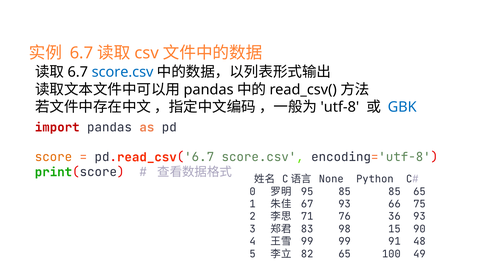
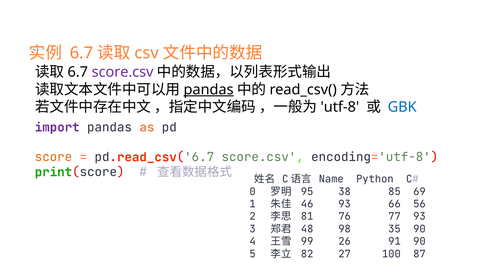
score.csv colour: blue -> purple (123, 72)
pandas underline: none -> present (209, 90)
import colour: red -> purple (57, 127)
None: None -> Name (331, 179)
95 85: 85 -> 38 (345, 192)
85 65: 65 -> 69 (419, 192)
67: 67 -> 46 (307, 204)
75: 75 -> 56 (419, 204)
71: 71 -> 81 (307, 217)
36: 36 -> 77 (394, 217)
83: 83 -> 48 (307, 229)
15: 15 -> 35 (394, 229)
99 99: 99 -> 26 (345, 242)
91 48: 48 -> 90 (419, 242)
82 65: 65 -> 27 (345, 254)
49: 49 -> 87 (419, 254)
